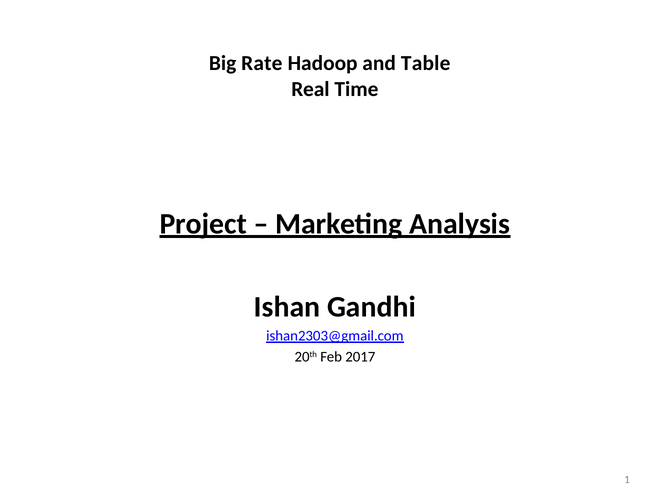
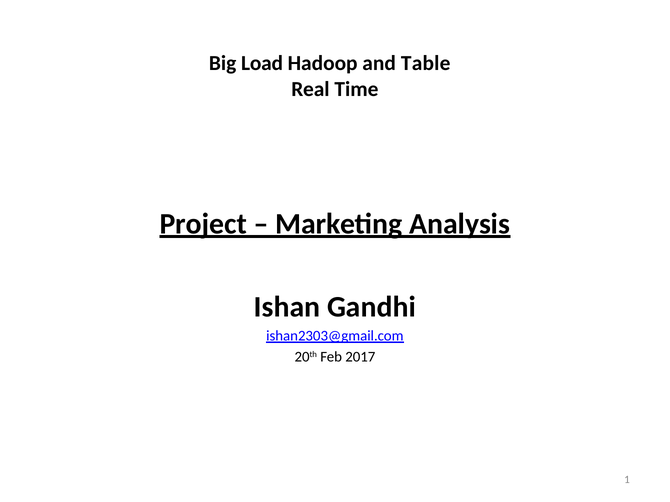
Rate: Rate -> Load (262, 63)
